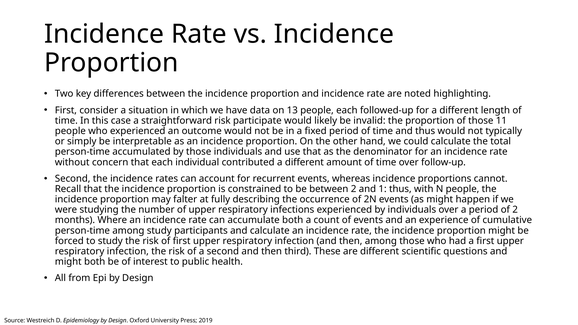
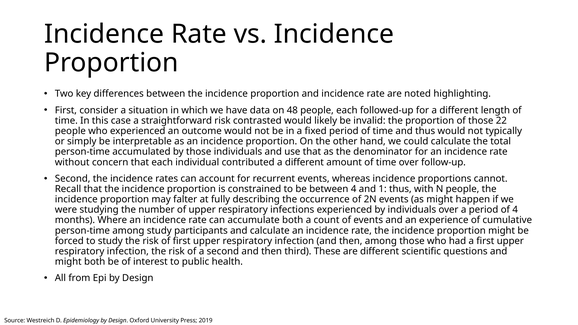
13: 13 -> 48 (292, 110)
participate: participate -> contrasted (257, 121)
11: 11 -> 22 (501, 121)
between 2: 2 -> 4 (354, 189)
of 2: 2 -> 4 (515, 210)
